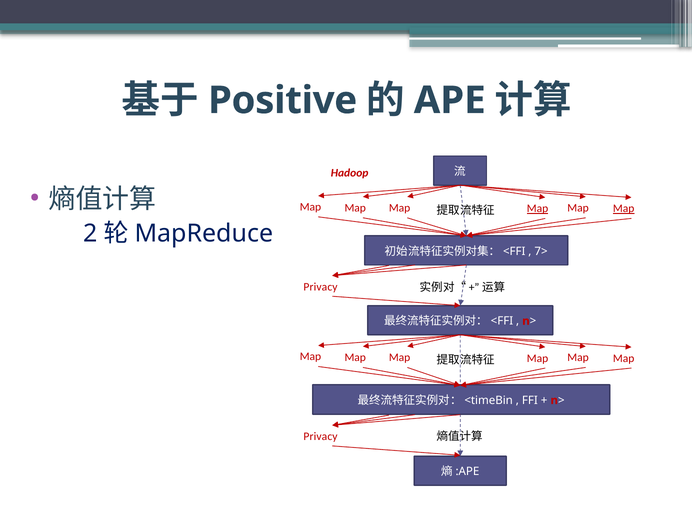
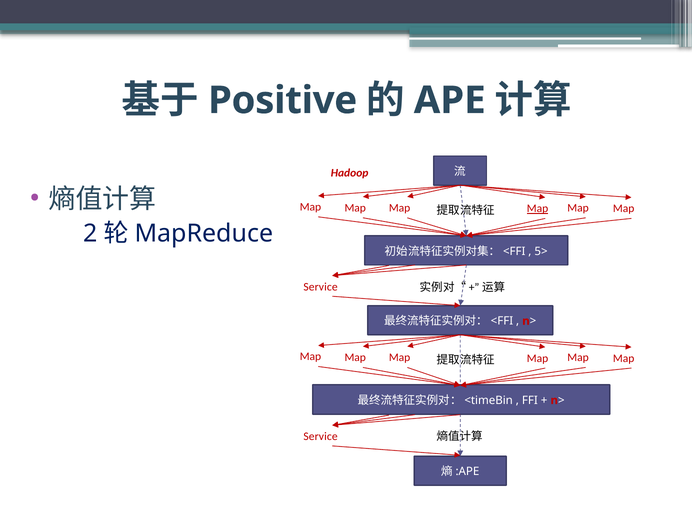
Map underline: present -> none (624, 209)
7>: 7> -> 5> (541, 251)
Privacy: Privacy -> Service (321, 287)
Privacy: Privacy -> Service (321, 436)
